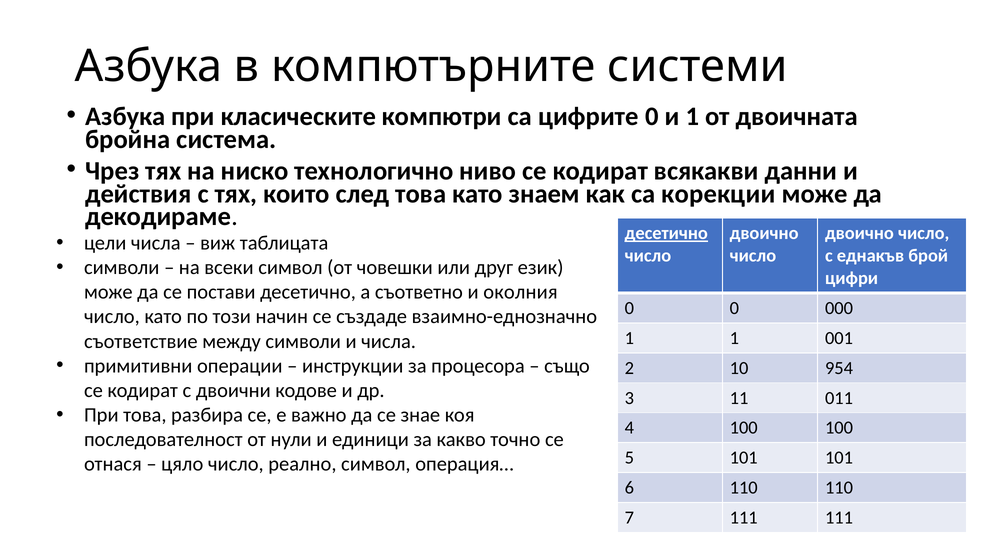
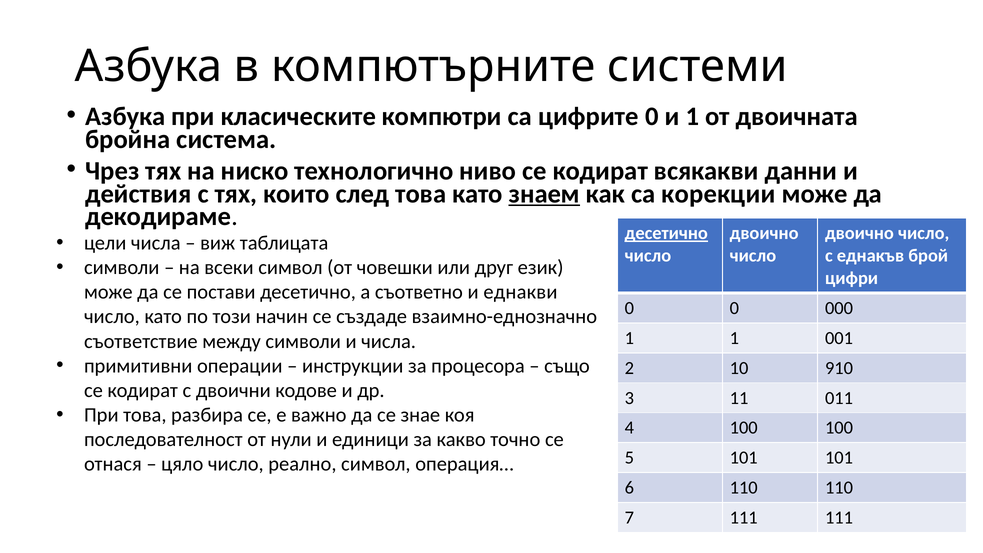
знаем underline: none -> present (544, 194)
околния: околния -> еднакви (520, 292)
954: 954 -> 910 (839, 368)
